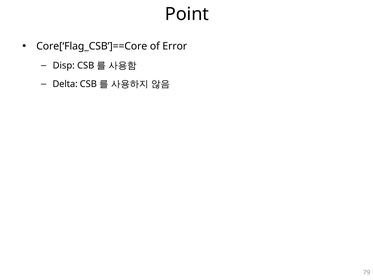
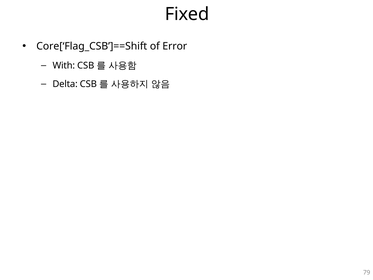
Point: Point -> Fixed (187, 14)
Core[‘Flag_CSB’]==Core: Core[‘Flag_CSB’]==Core -> Core[‘Flag_CSB’]==Shift (92, 46)
Disp: Disp -> With (64, 65)
